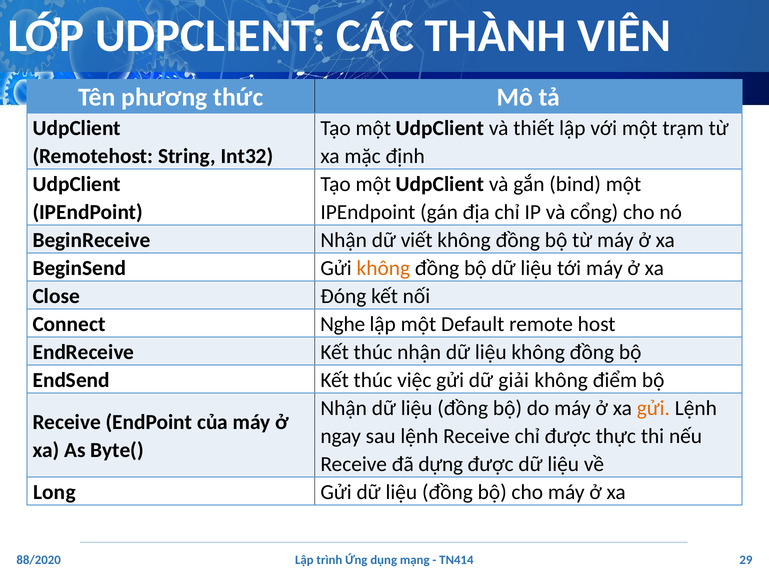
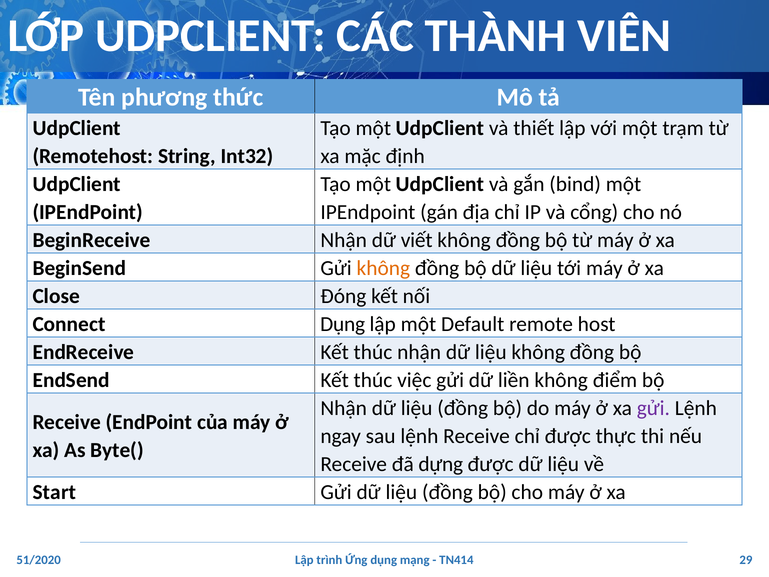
Connect Nghe: Nghe -> Dụng (343, 324)
giải: giải -> liền (514, 380)
gửi colour: orange -> purple (653, 408)
Long: Long -> Start (54, 492)
88/2020: 88/2020 -> 51/2020 (39, 560)
